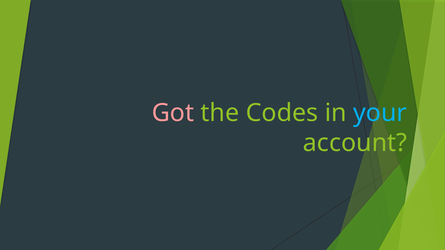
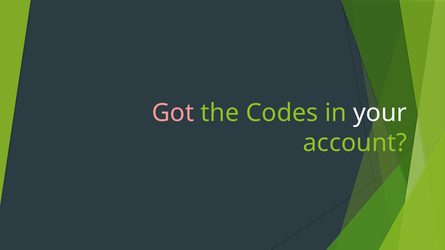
your colour: light blue -> white (380, 113)
